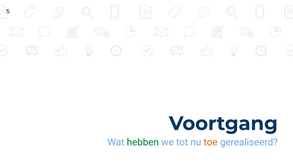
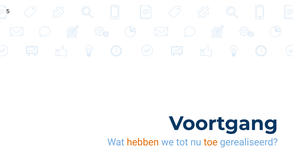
hebben colour: green -> orange (143, 142)
